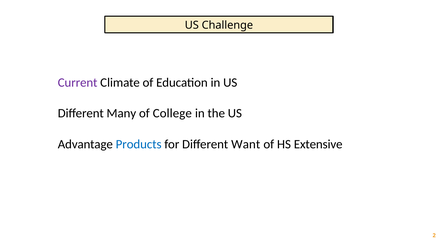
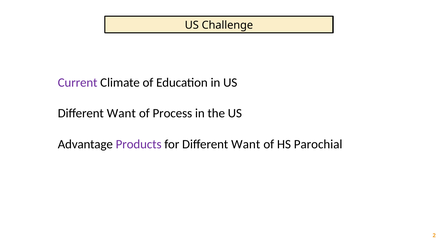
Many: Many -> Want (121, 114)
College: College -> Process (172, 114)
Products colour: blue -> purple (139, 144)
Extensive: Extensive -> Parochial (318, 144)
